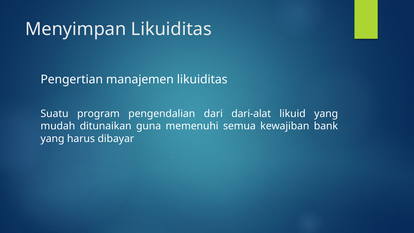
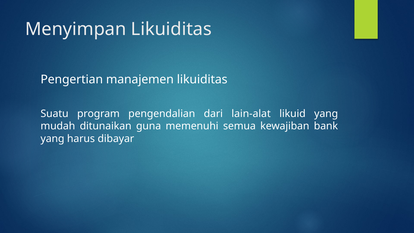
dari-alat: dari-alat -> lain-alat (251, 114)
